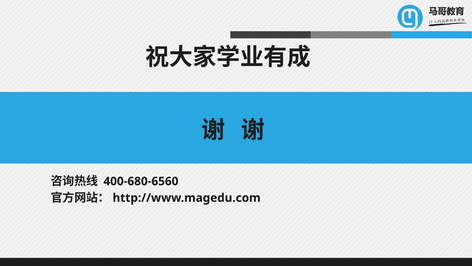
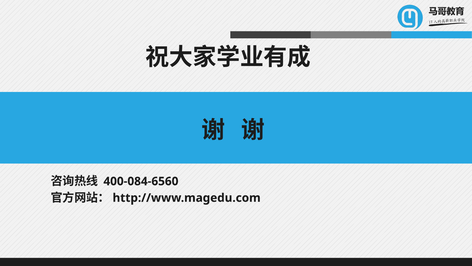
400-680-6560: 400-680-6560 -> 400-084-6560 (141, 181)
